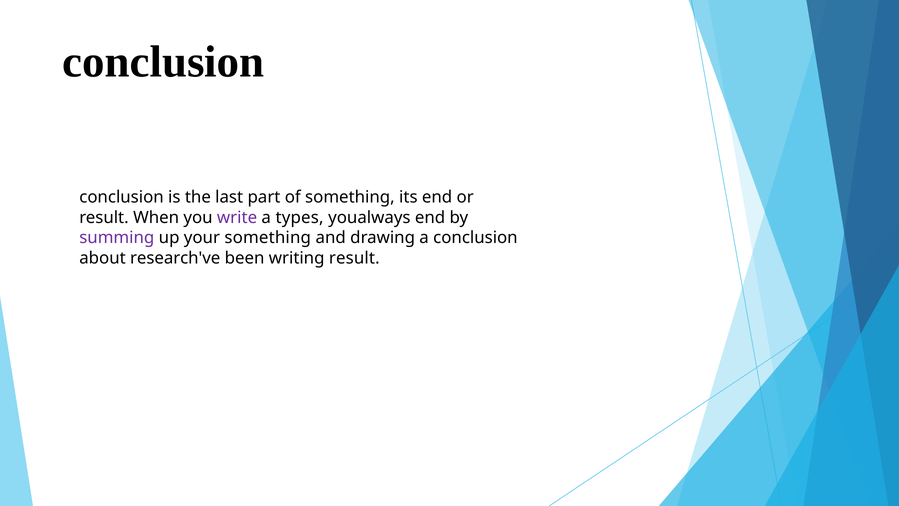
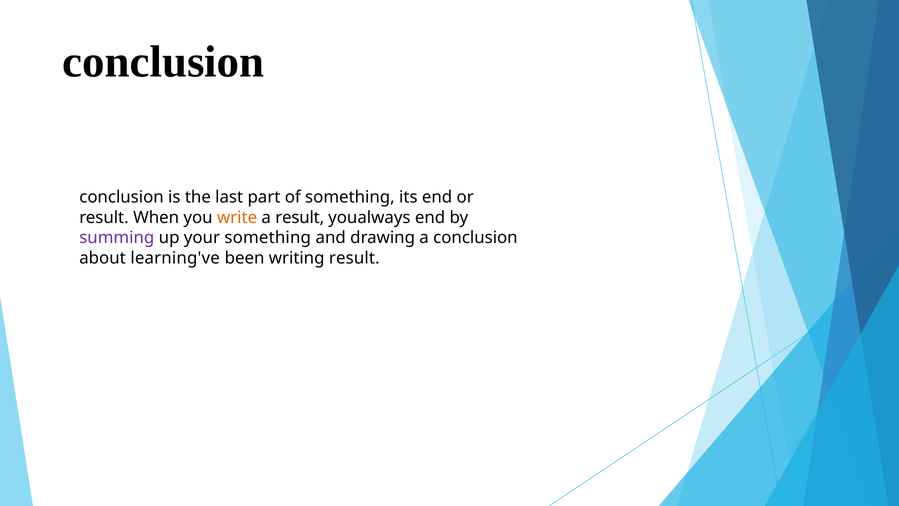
write colour: purple -> orange (237, 217)
a types: types -> result (300, 217)
research've: research've -> learning've (175, 258)
